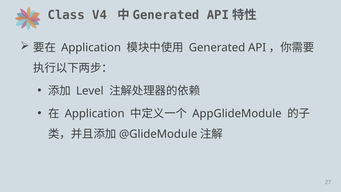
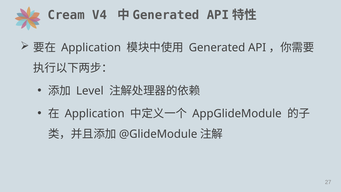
Class: Class -> Cream (66, 15)
